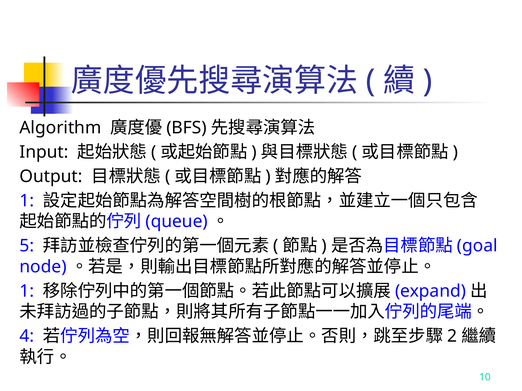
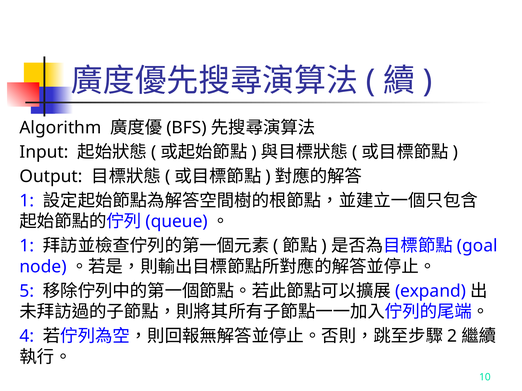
5: 5 -> 1 (27, 246)
1: 1 -> 5 (27, 291)
